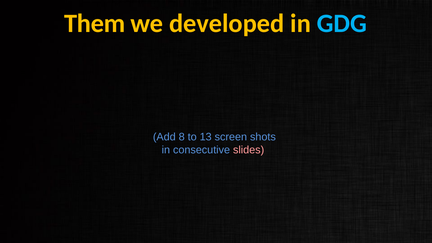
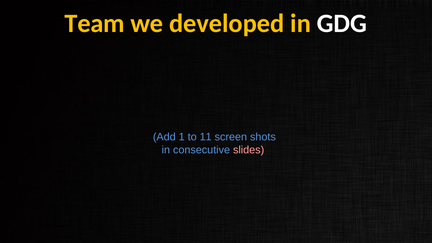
Them: Them -> Team (95, 23)
GDG colour: light blue -> white (342, 23)
8: 8 -> 1 (182, 137)
13: 13 -> 11 (206, 137)
